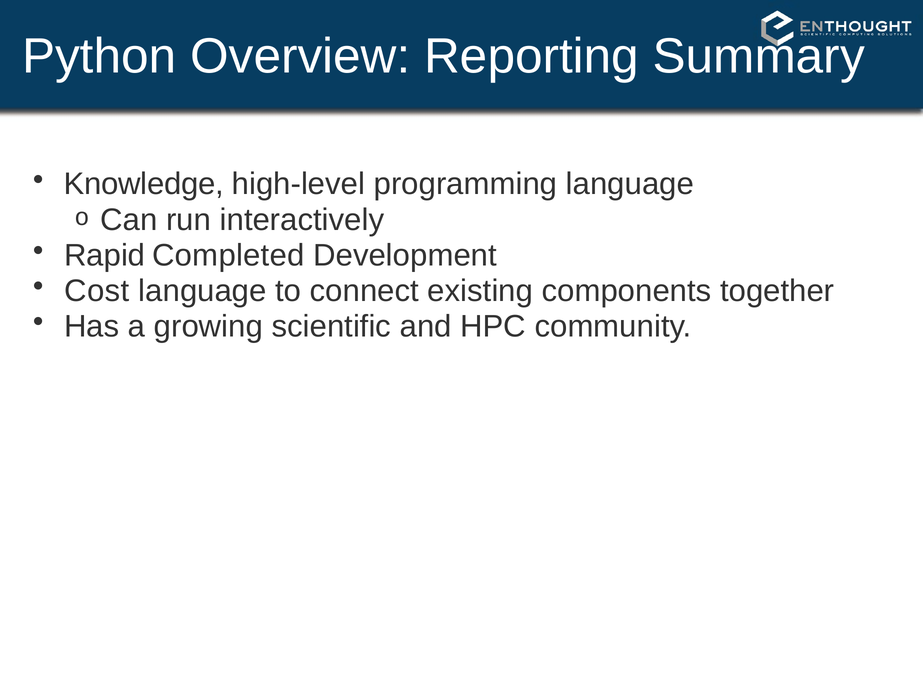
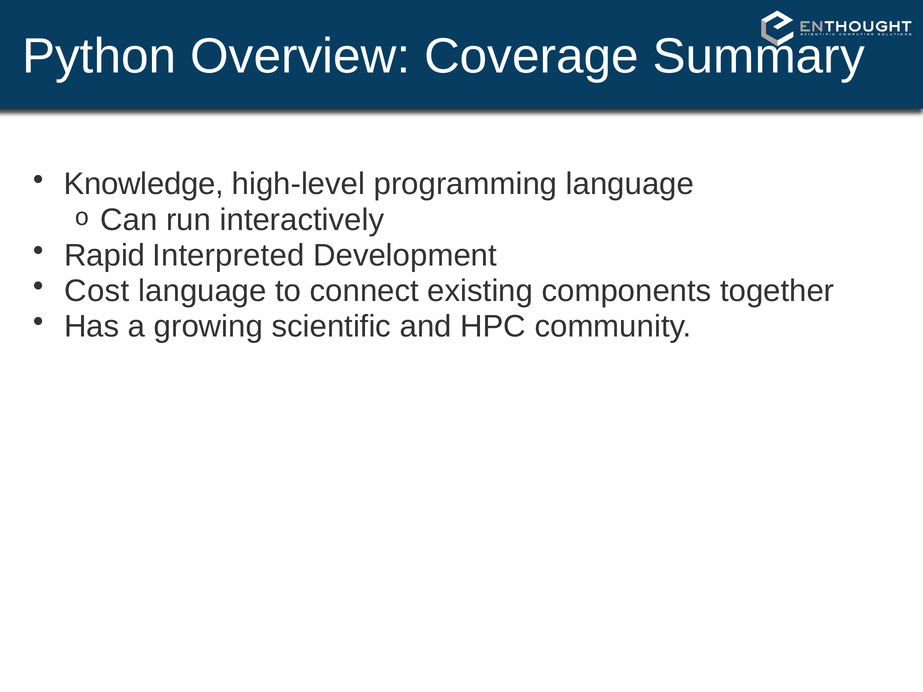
Reporting: Reporting -> Coverage (532, 56)
Completed: Completed -> Interpreted (228, 255)
